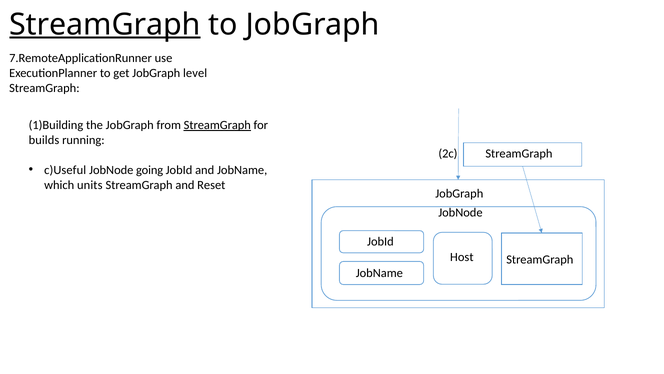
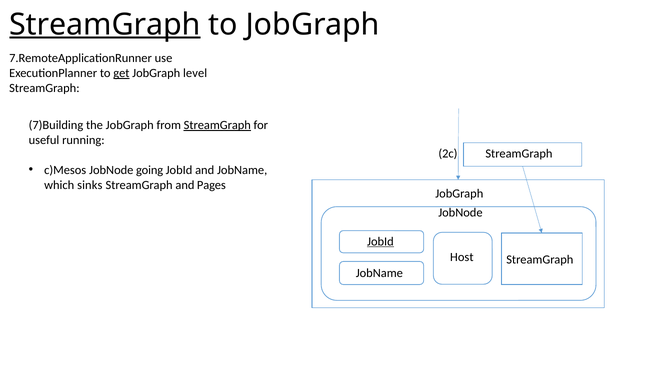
get underline: none -> present (121, 73)
1)Building: 1)Building -> 7)Building (56, 125)
builds: builds -> useful (44, 140)
c)Useful: c)Useful -> c)Mesos (65, 170)
units: units -> sinks (90, 185)
Reset: Reset -> Pages (211, 185)
JobId underline: none -> present (380, 241)
